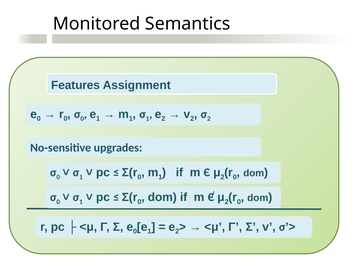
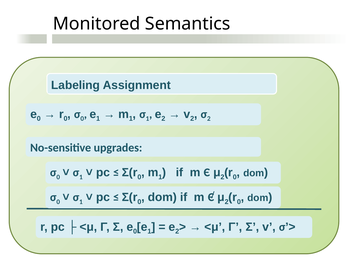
Features: Features -> Labeling (76, 85)
